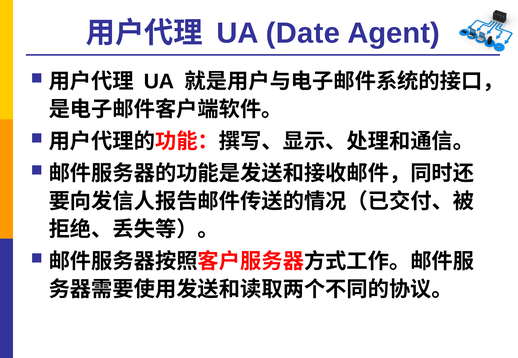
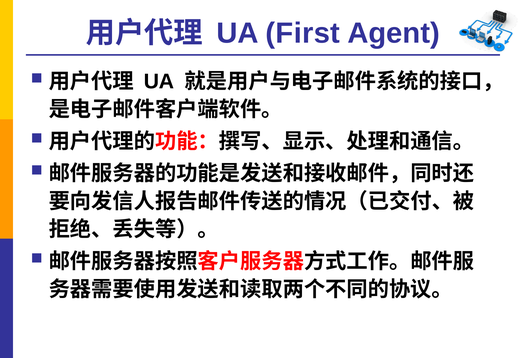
Date: Date -> First (303, 33)
